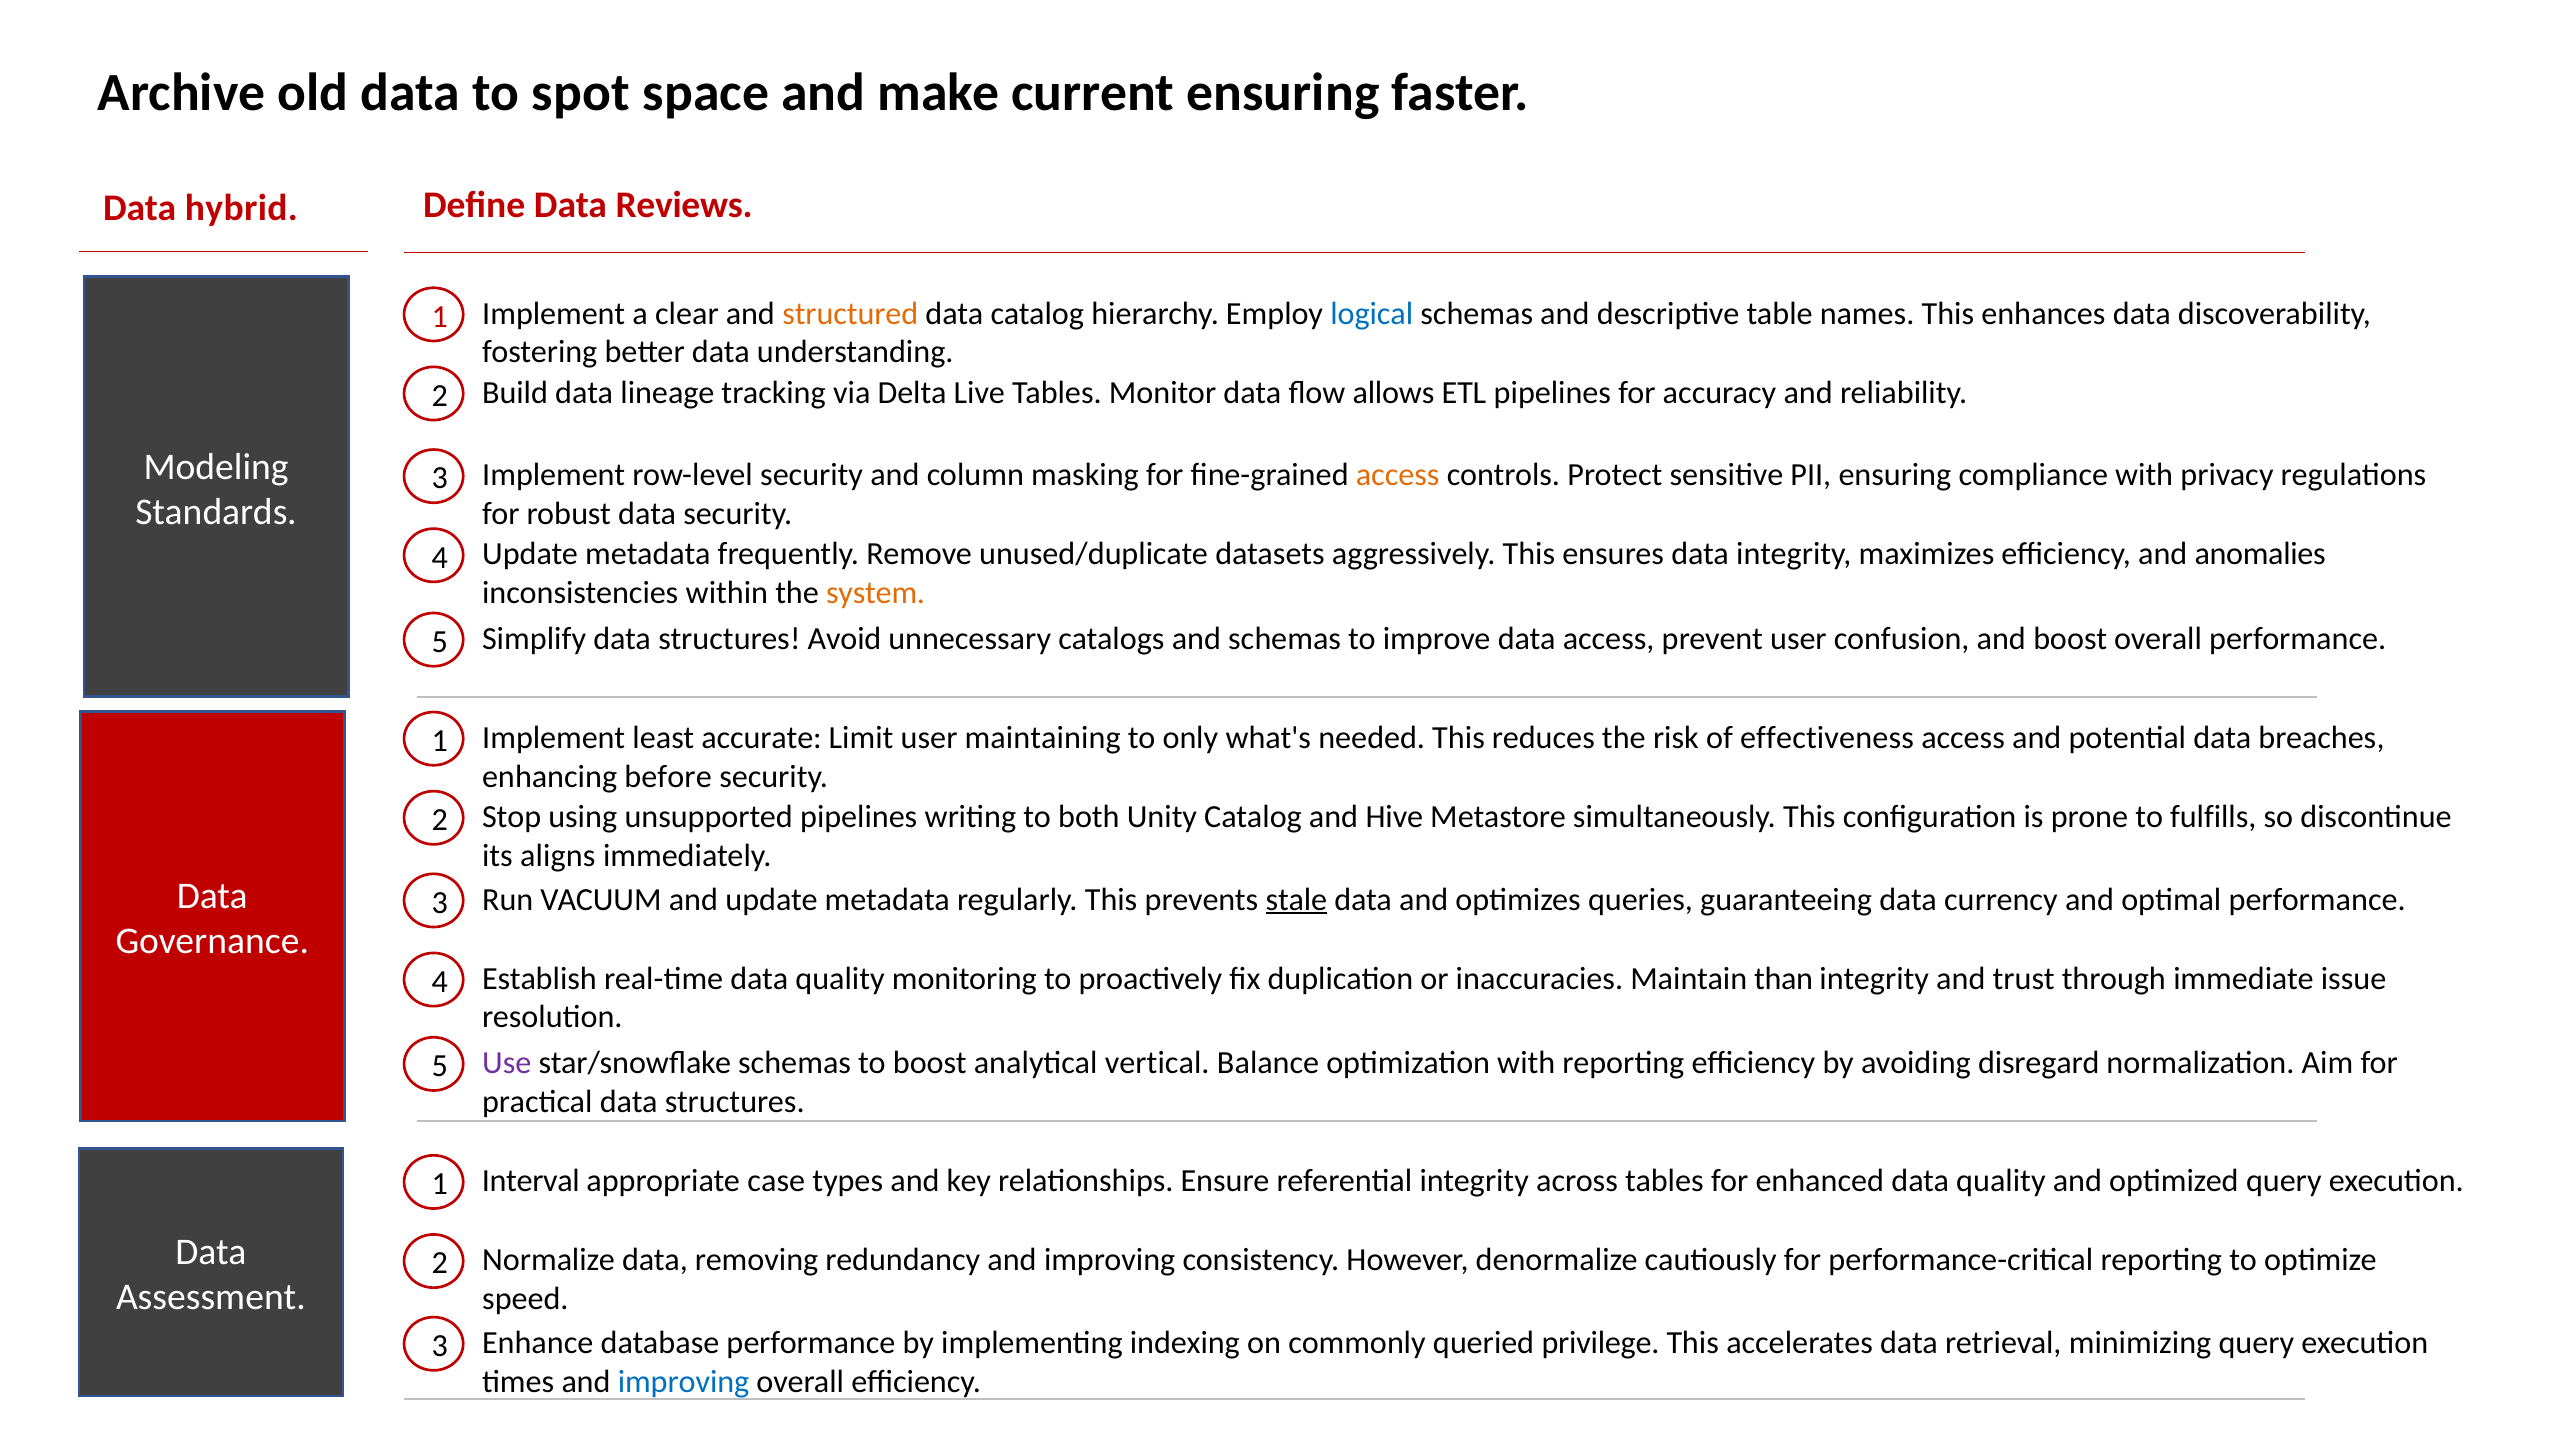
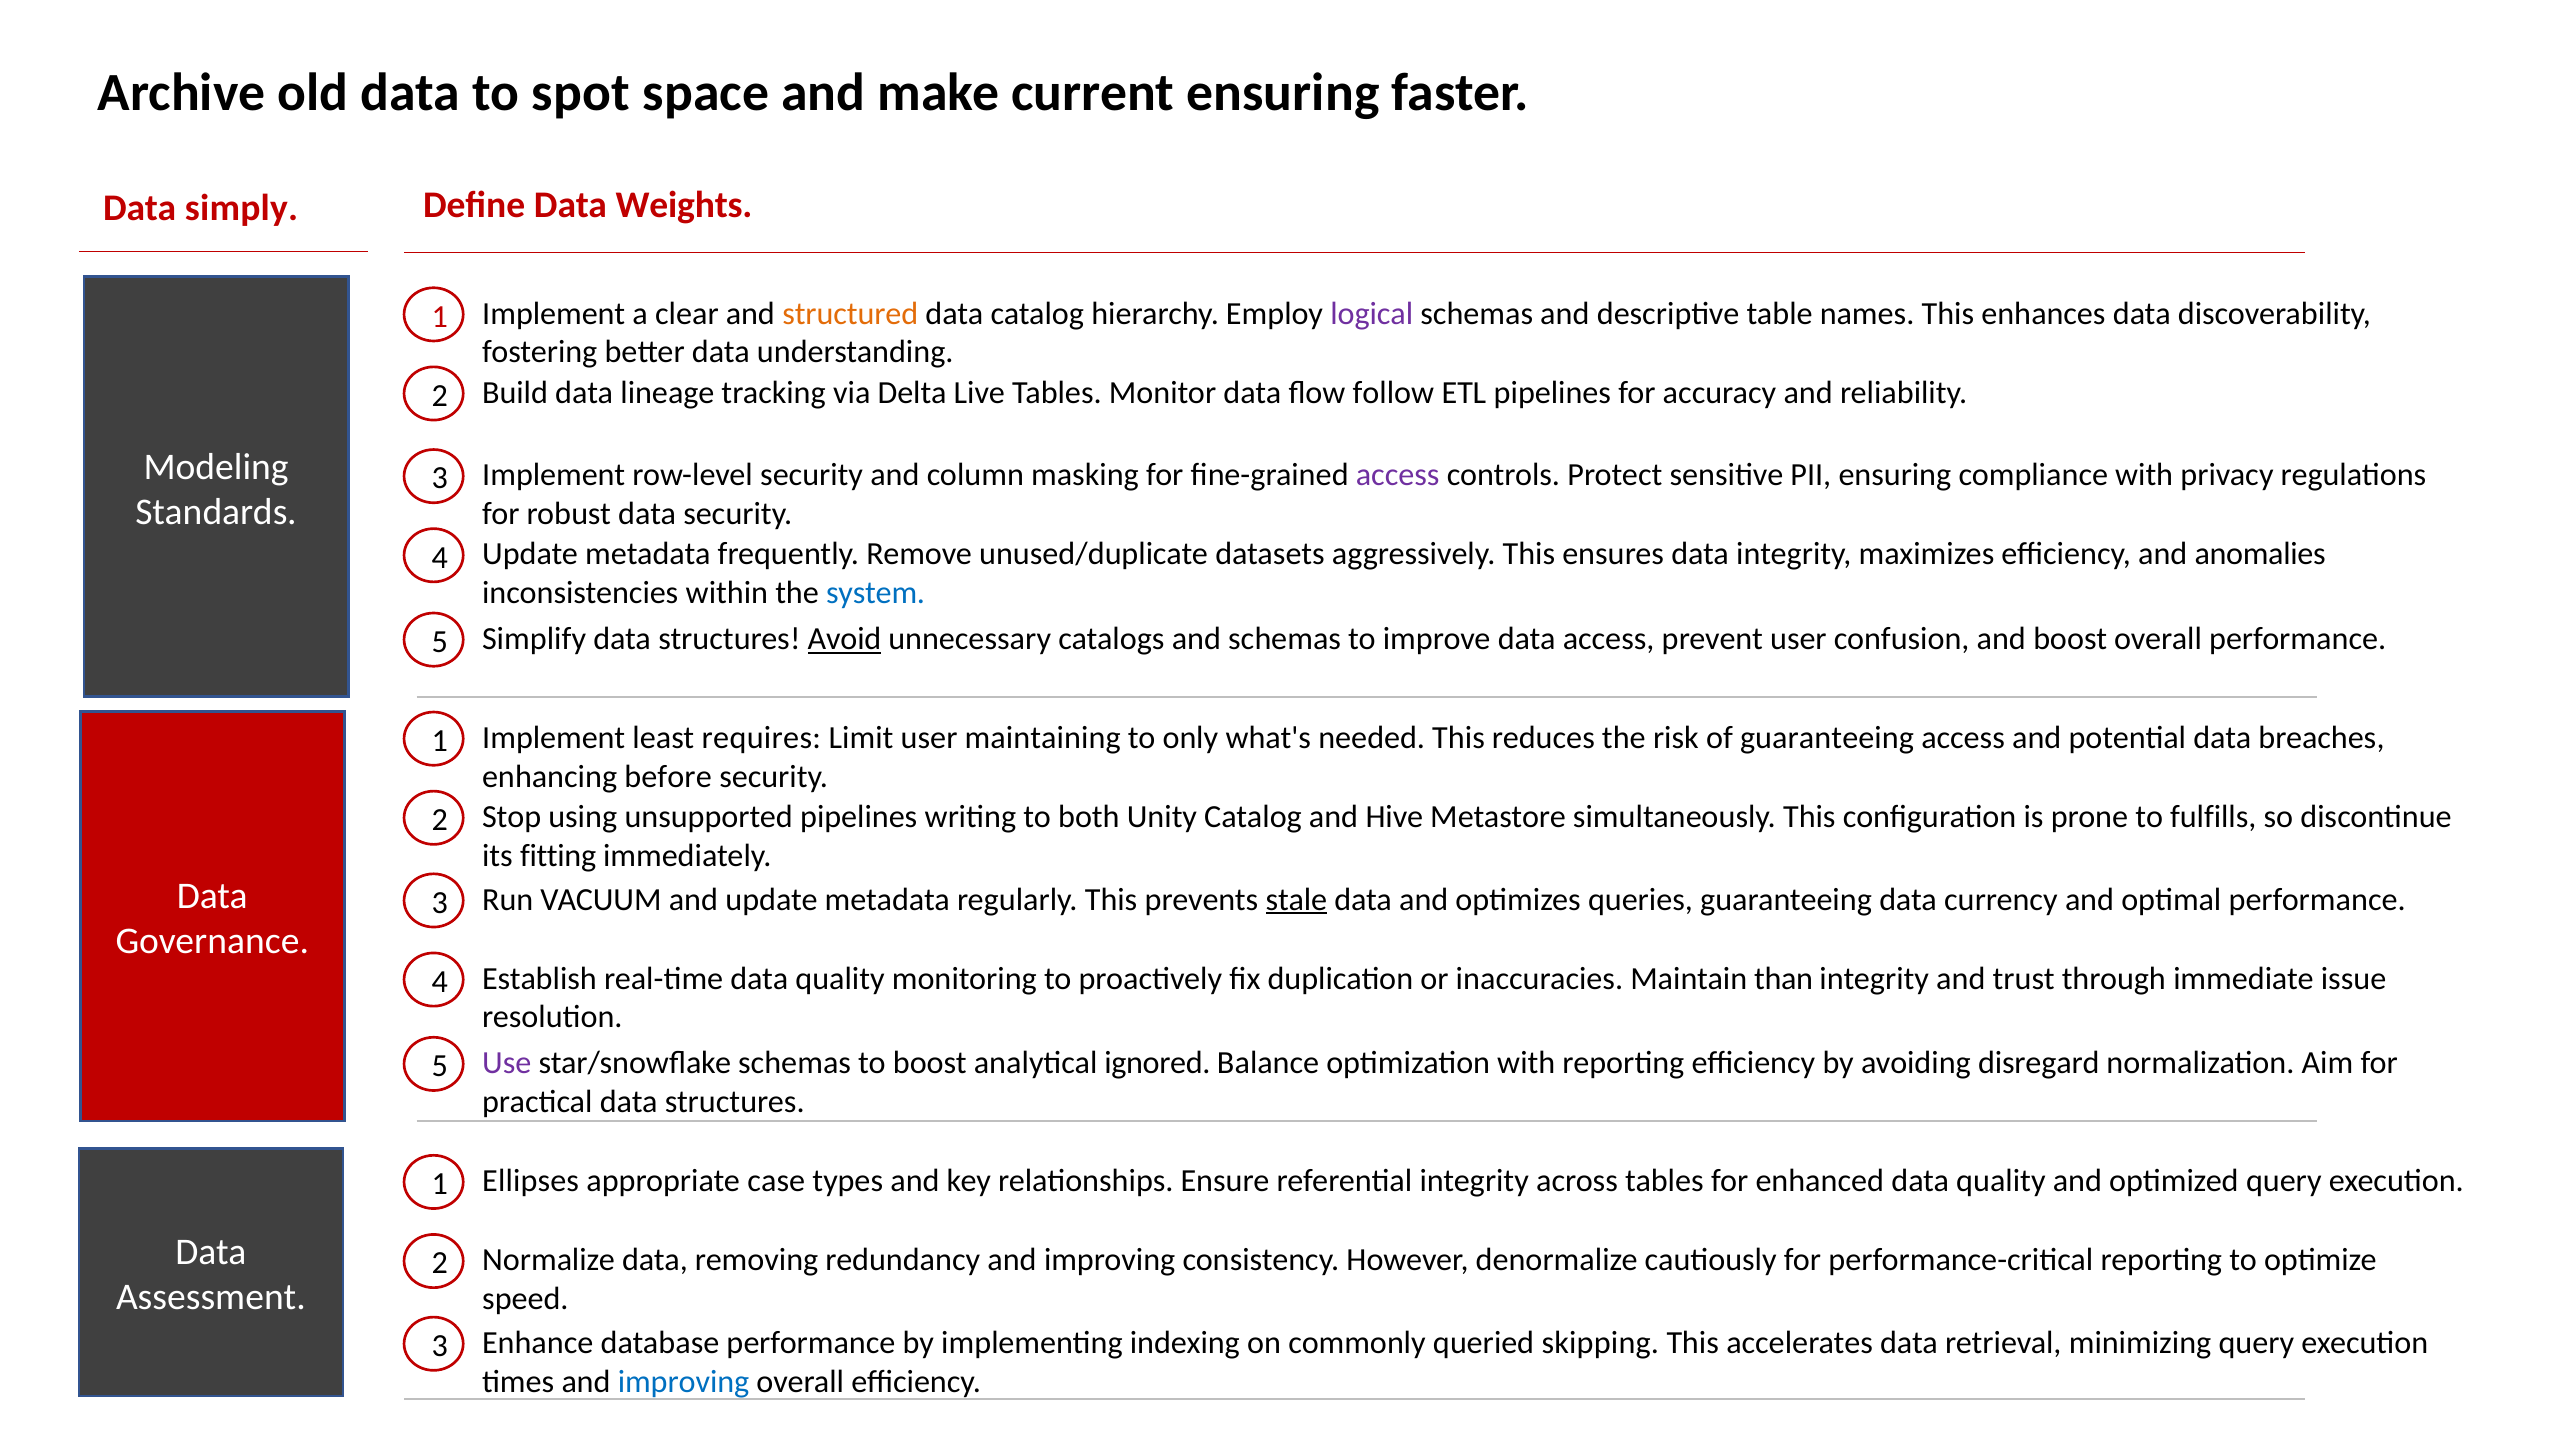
hybrid: hybrid -> simply (242, 208)
Reviews: Reviews -> Weights (684, 206)
logical colour: blue -> purple (1372, 313)
allows: allows -> follow (1393, 393)
access colour: orange -> purple (1398, 475)
system colour: orange -> blue (876, 593)
Avoid underline: none -> present (845, 639)
accurate: accurate -> requires (761, 738)
of effectiveness: effectiveness -> guaranteeing (1827, 738)
aligns: aligns -> fitting (558, 856)
vertical: vertical -> ignored (1157, 1063)
Interval: Interval -> Ellipses (531, 1181)
privilege: privilege -> skipping (1600, 1343)
